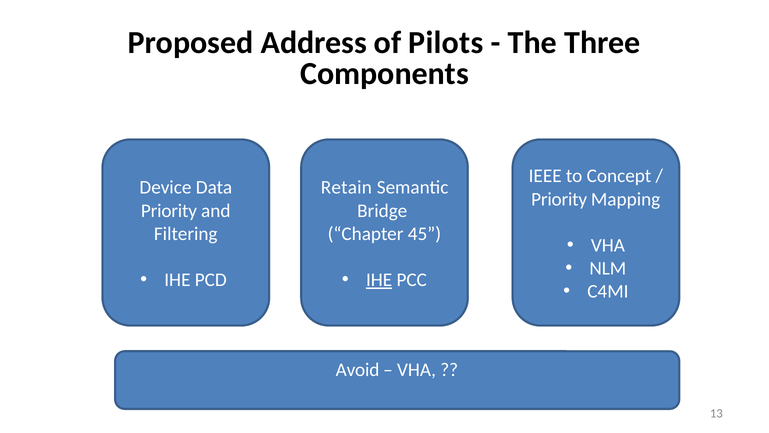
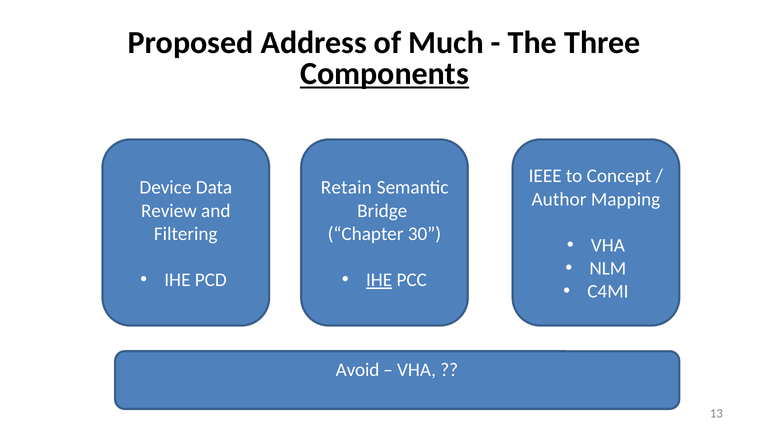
Pilots: Pilots -> Much (446, 43)
Components underline: none -> present (384, 74)
Priority: Priority -> Author (559, 199)
Priority: Priority -> Review (169, 211)
45: 45 -> 30 (424, 234)
